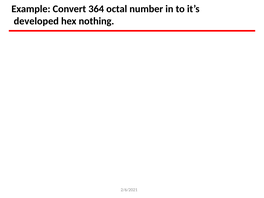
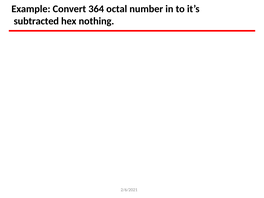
developed: developed -> subtracted (36, 21)
